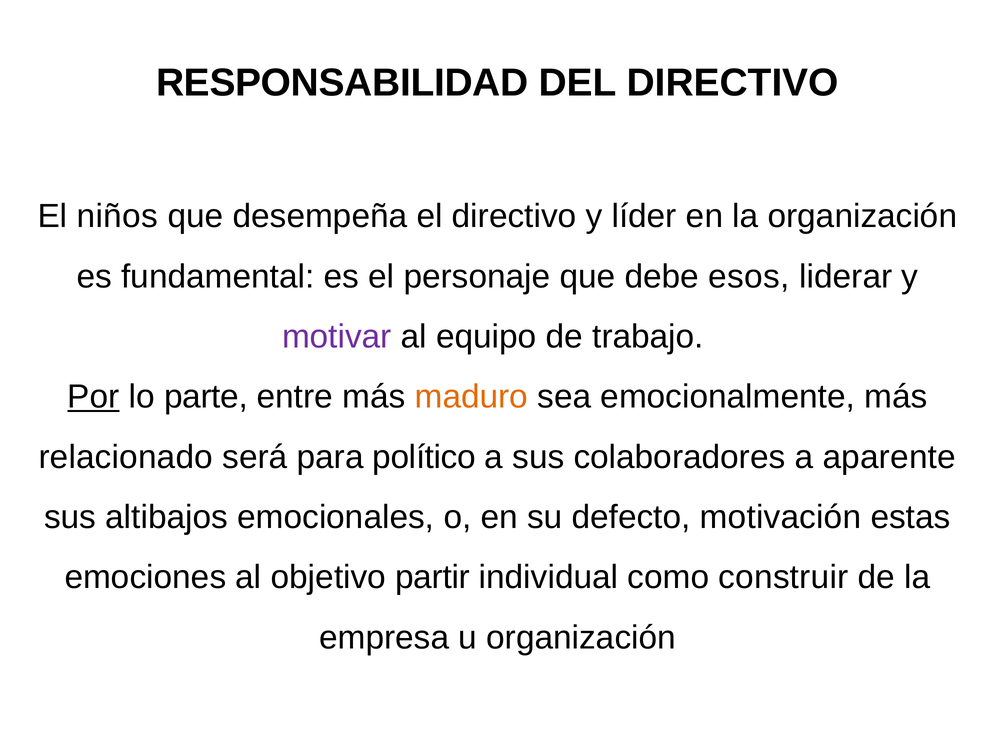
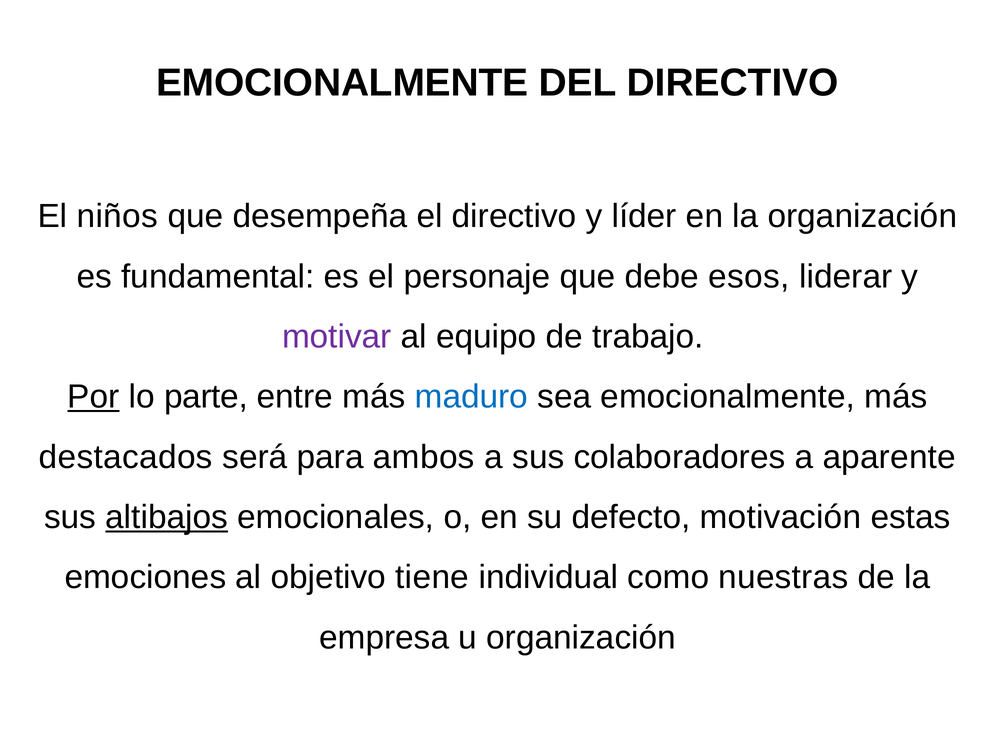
RESPONSABILIDAD: RESPONSABILIDAD -> EMOCIONALMENTE (342, 83)
maduro colour: orange -> blue (471, 397)
relacionado: relacionado -> destacados (126, 457)
político: político -> ambos (424, 457)
altibajos underline: none -> present (167, 517)
partir: partir -> tiene (432, 578)
construir: construir -> nuestras (783, 578)
